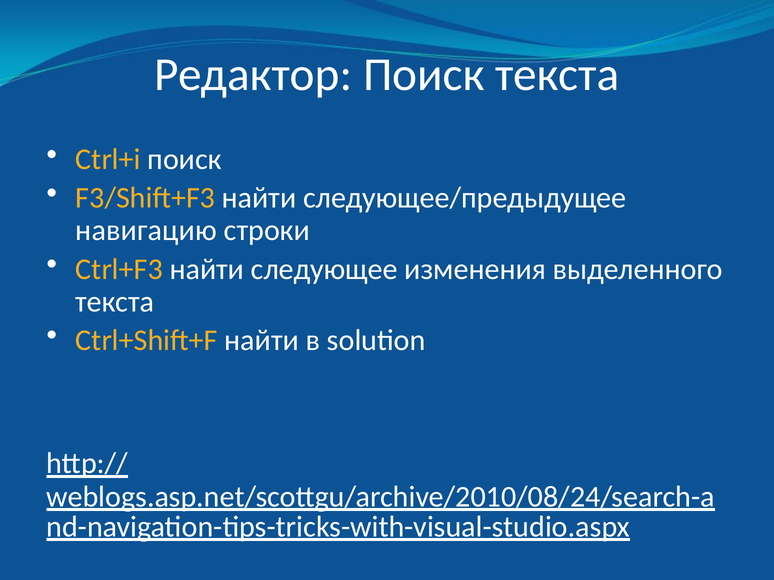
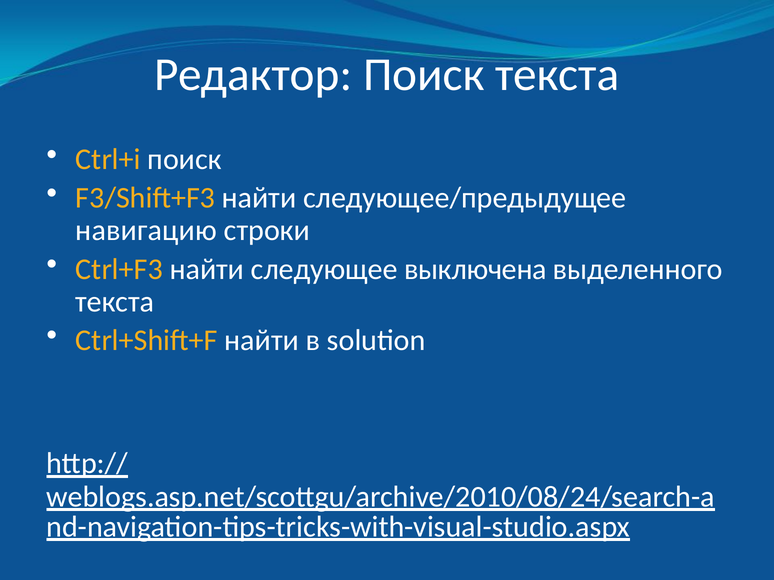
изменения: изменения -> выключена (475, 269)
